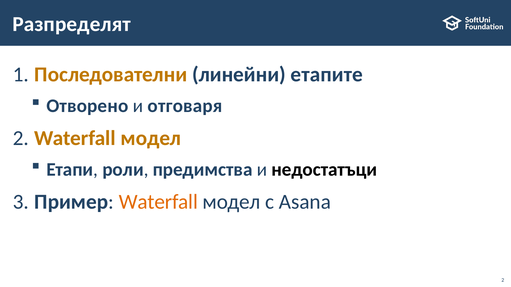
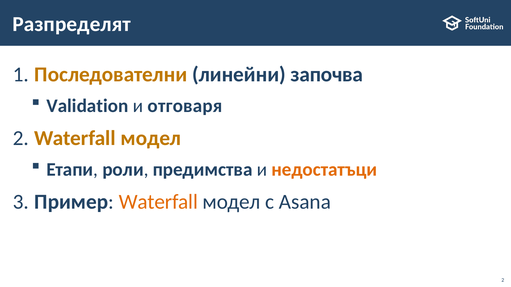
етапите: етапите -> започва (327, 75)
Отворено: Отворено -> Validation (87, 106)
недостатъци colour: black -> orange (324, 170)
